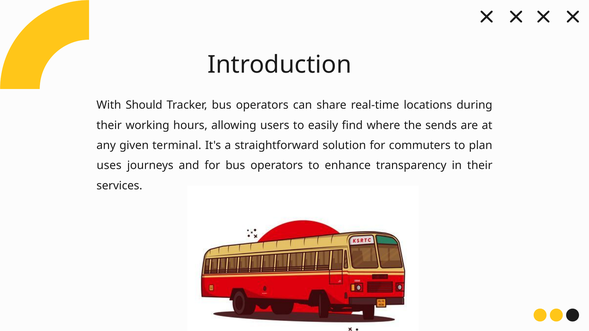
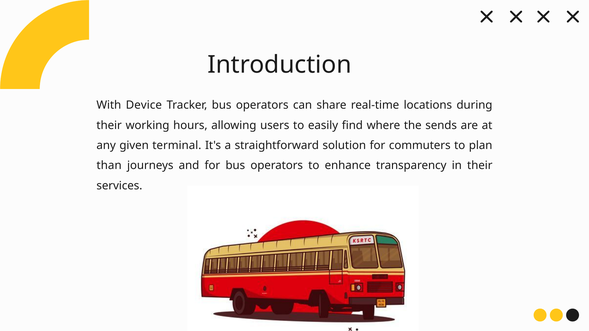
Should: Should -> Device (144, 105)
uses: uses -> than (109, 166)
